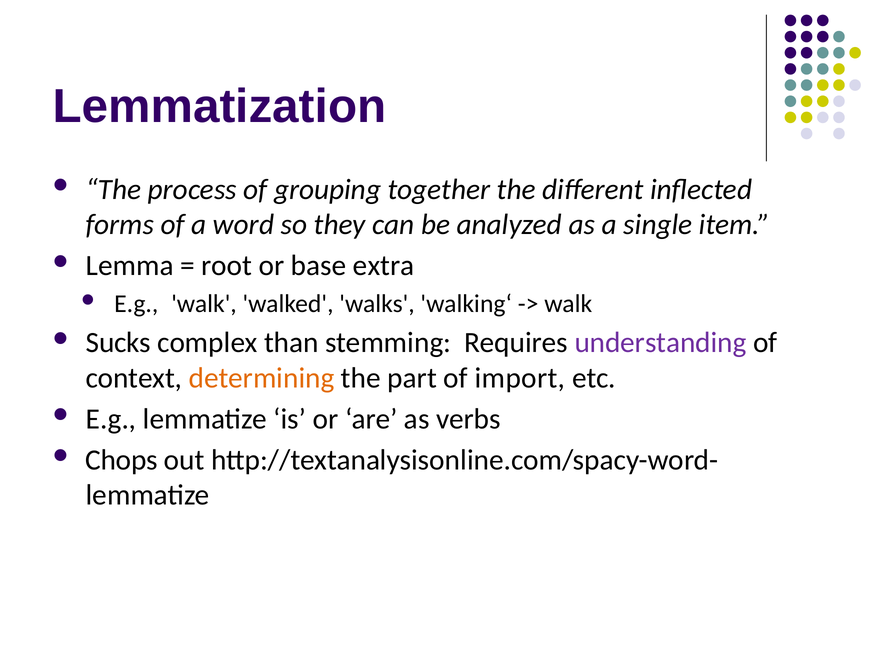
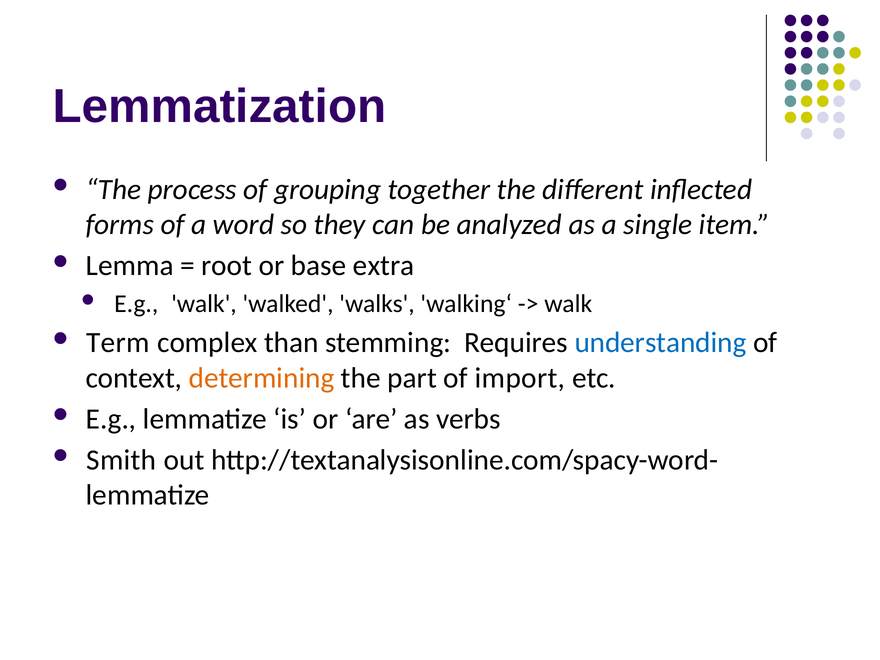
Sucks: Sucks -> Term (118, 343)
understanding colour: purple -> blue (661, 343)
Chops: Chops -> Smith (121, 460)
